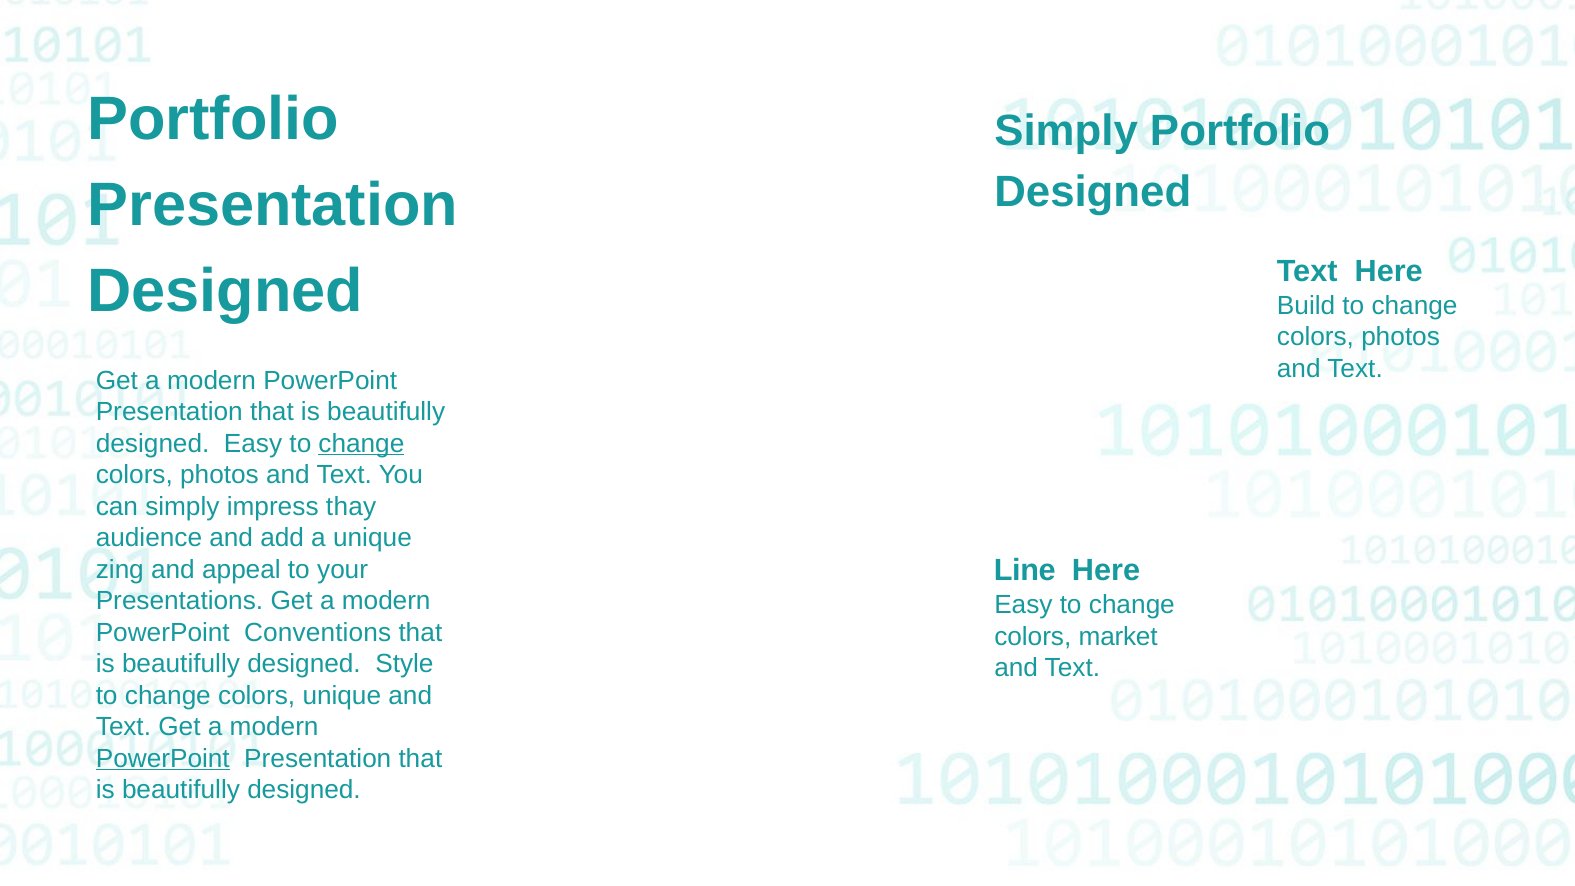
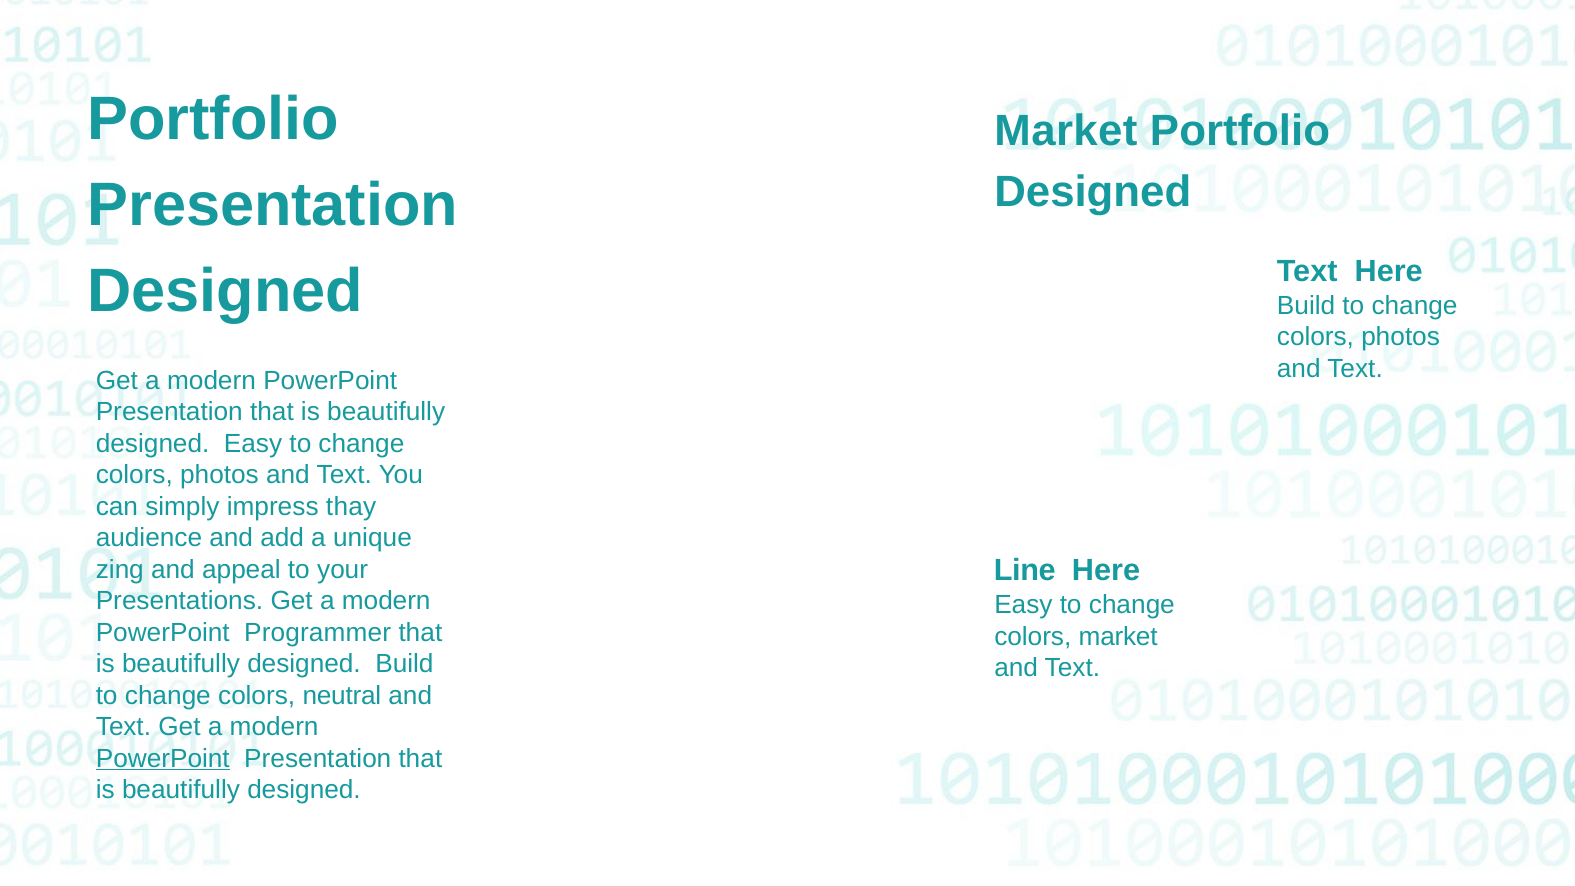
Simply: Simply -> Market (1066, 131)
change underline: present -> none (361, 443)
Conventions: Conventions -> Programmer (318, 632)
beautifully designed Style: Style -> Build (404, 664)
colors unique: unique -> neutral (342, 695)
